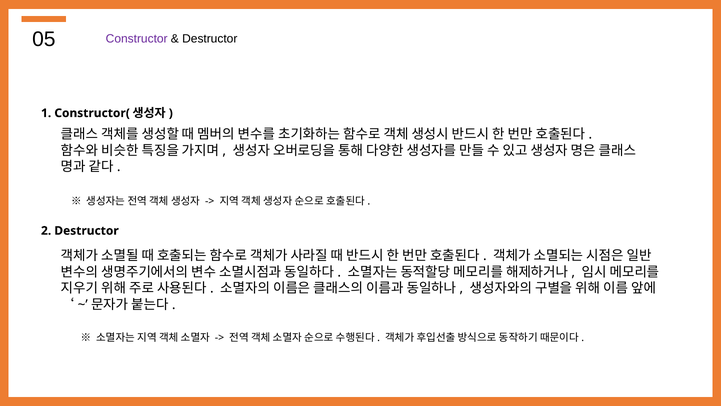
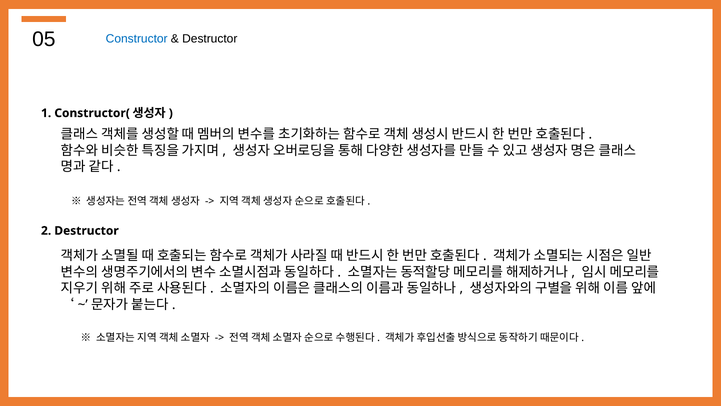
Constructor colour: purple -> blue (137, 39)
